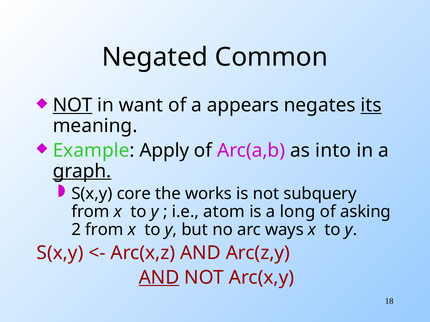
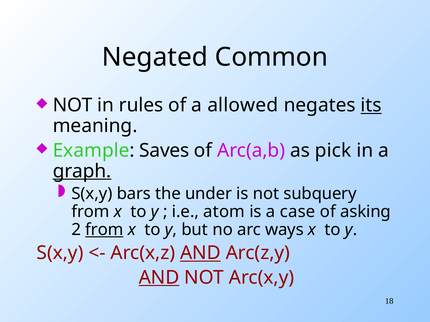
NOT underline: present -> none (73, 106)
want: want -> rules (141, 106)
appears: appears -> allowed (243, 106)
Apply: Apply -> Saves (164, 151)
into: into -> pick (333, 151)
core: core -> bars (134, 194)
works: works -> under (209, 194)
long: long -> case (298, 212)
from underline: none -> present (104, 230)
AND underline: none -> present (200, 253)
